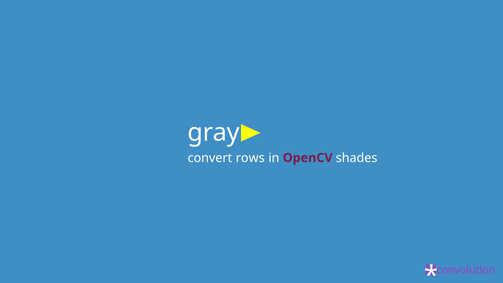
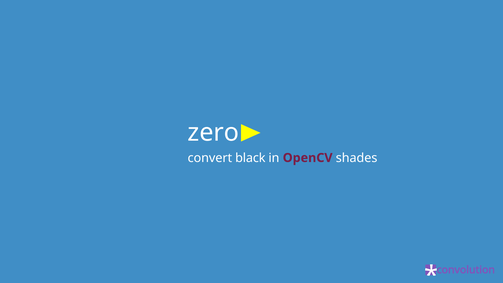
gray: gray -> zero (213, 132)
rows: rows -> black (250, 158)
